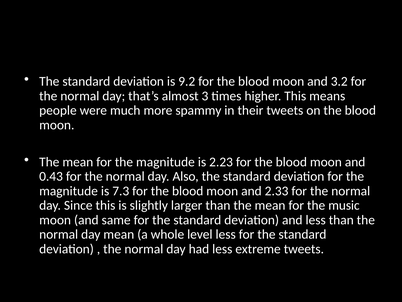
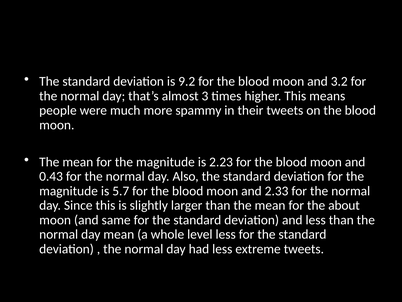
7.3: 7.3 -> 5.7 (121, 191)
music: music -> about (344, 205)
